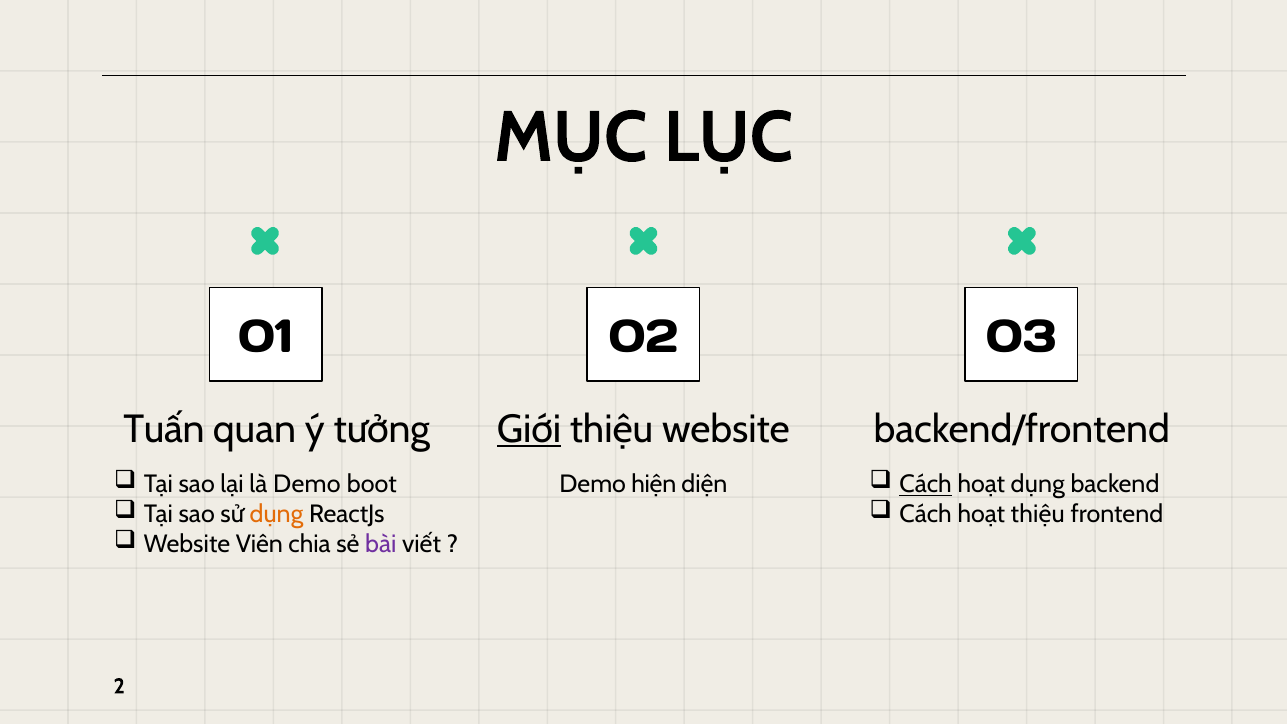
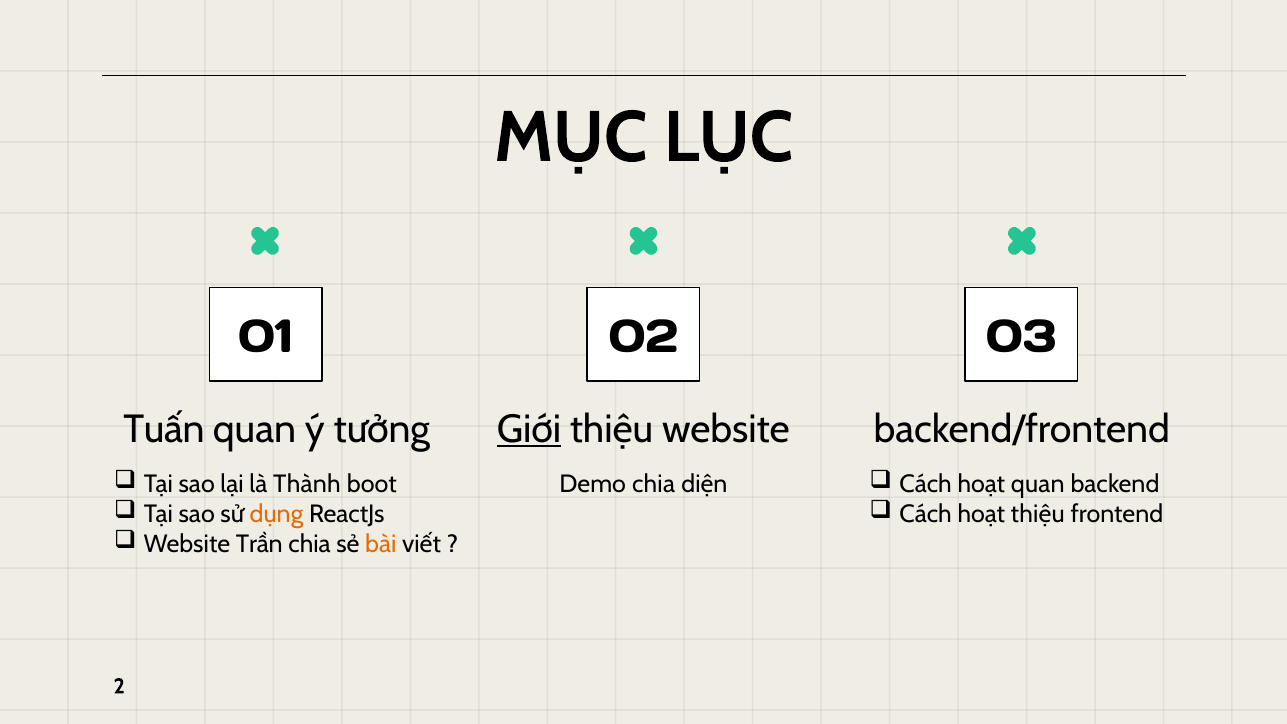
là Demo: Demo -> Thành (307, 485)
Cách underline: present -> none (926, 485)
hoạt dụng: dụng -> quan (1038, 485)
Demo hiện: hiện -> chia (654, 485)
Viên: Viên -> Trần (259, 545)
bài colour: purple -> orange (381, 545)
